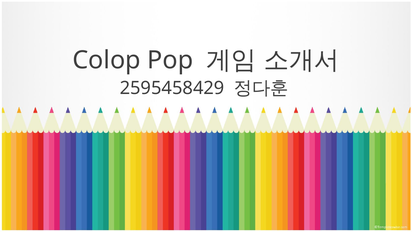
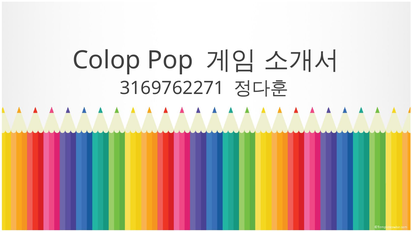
2595458429: 2595458429 -> 3169762271 (172, 88)
